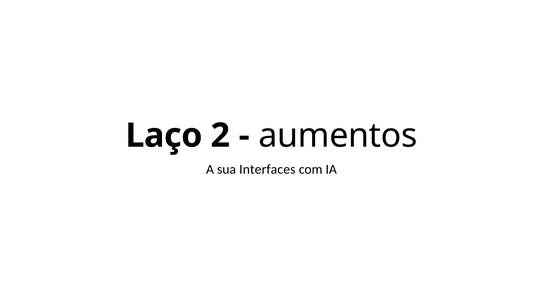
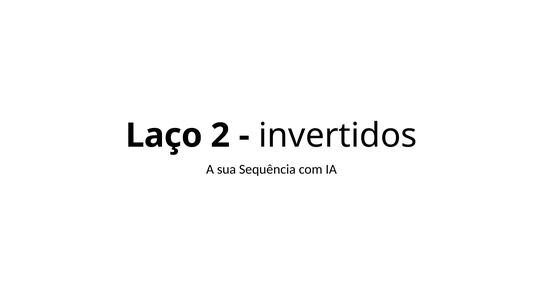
aumentos: aumentos -> invertidos (338, 136)
Interfaces: Interfaces -> Sequência (267, 170)
